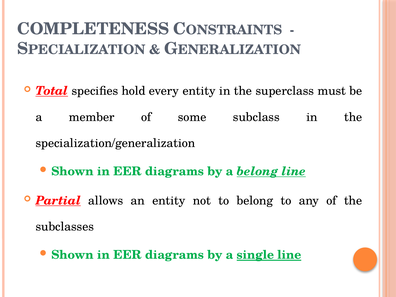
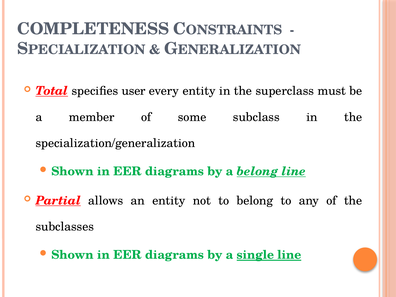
hold: hold -> user (134, 91)
